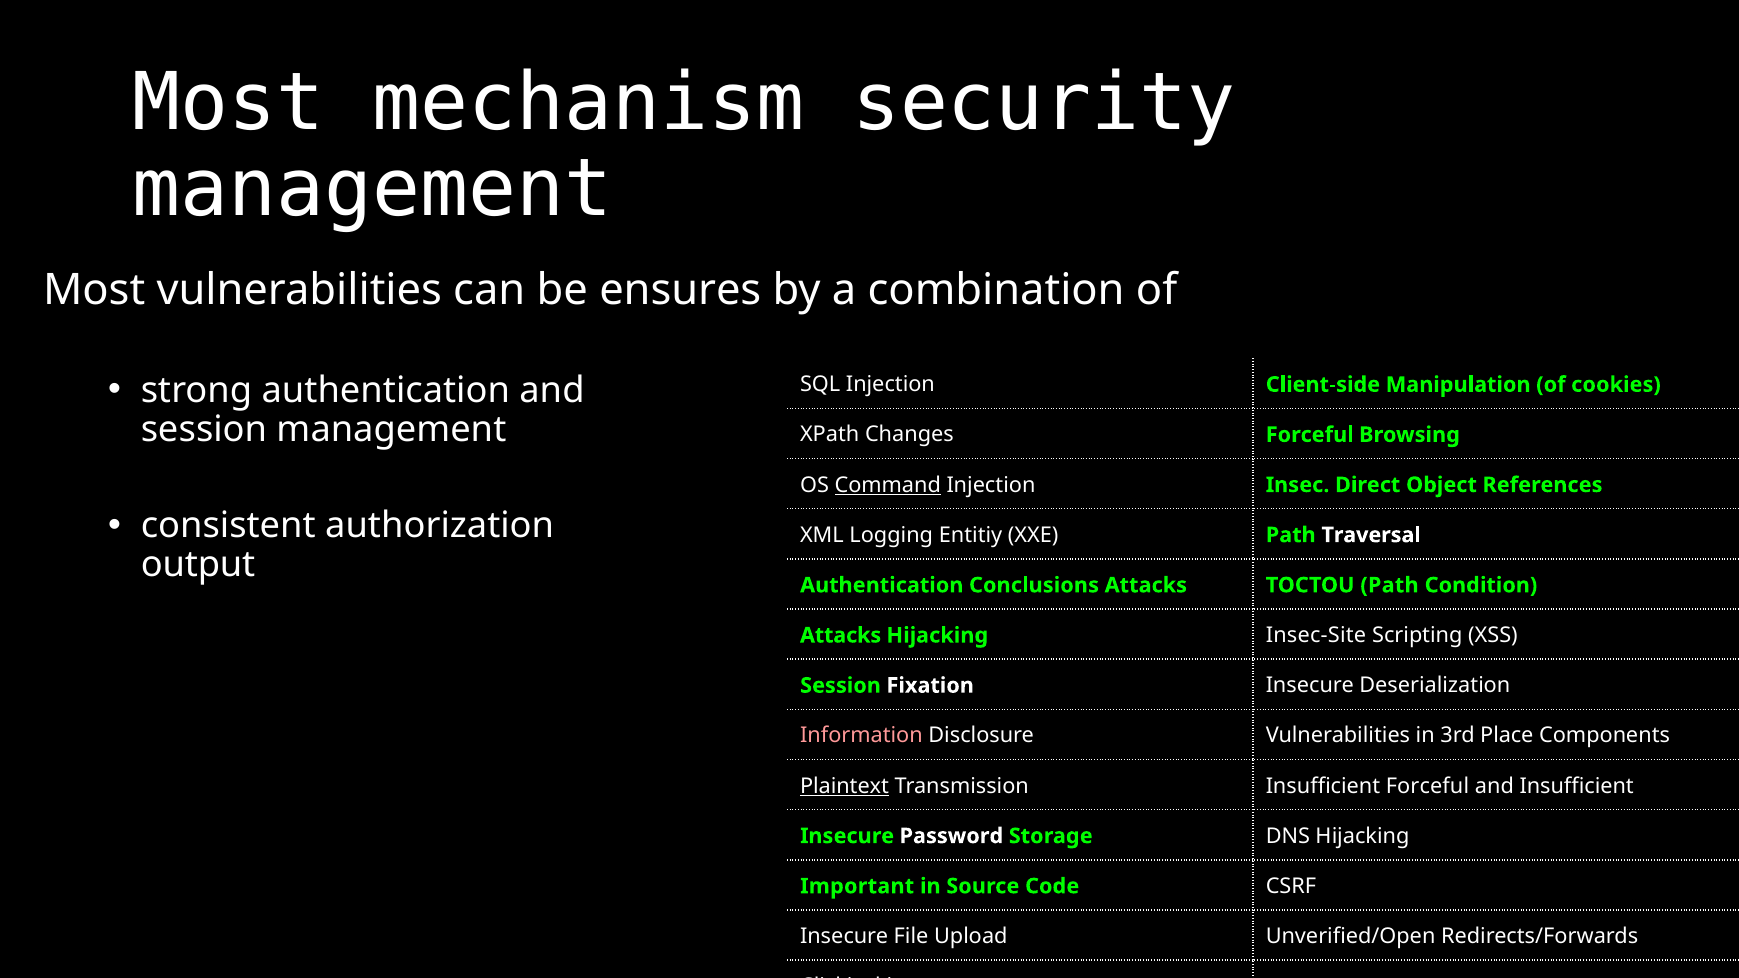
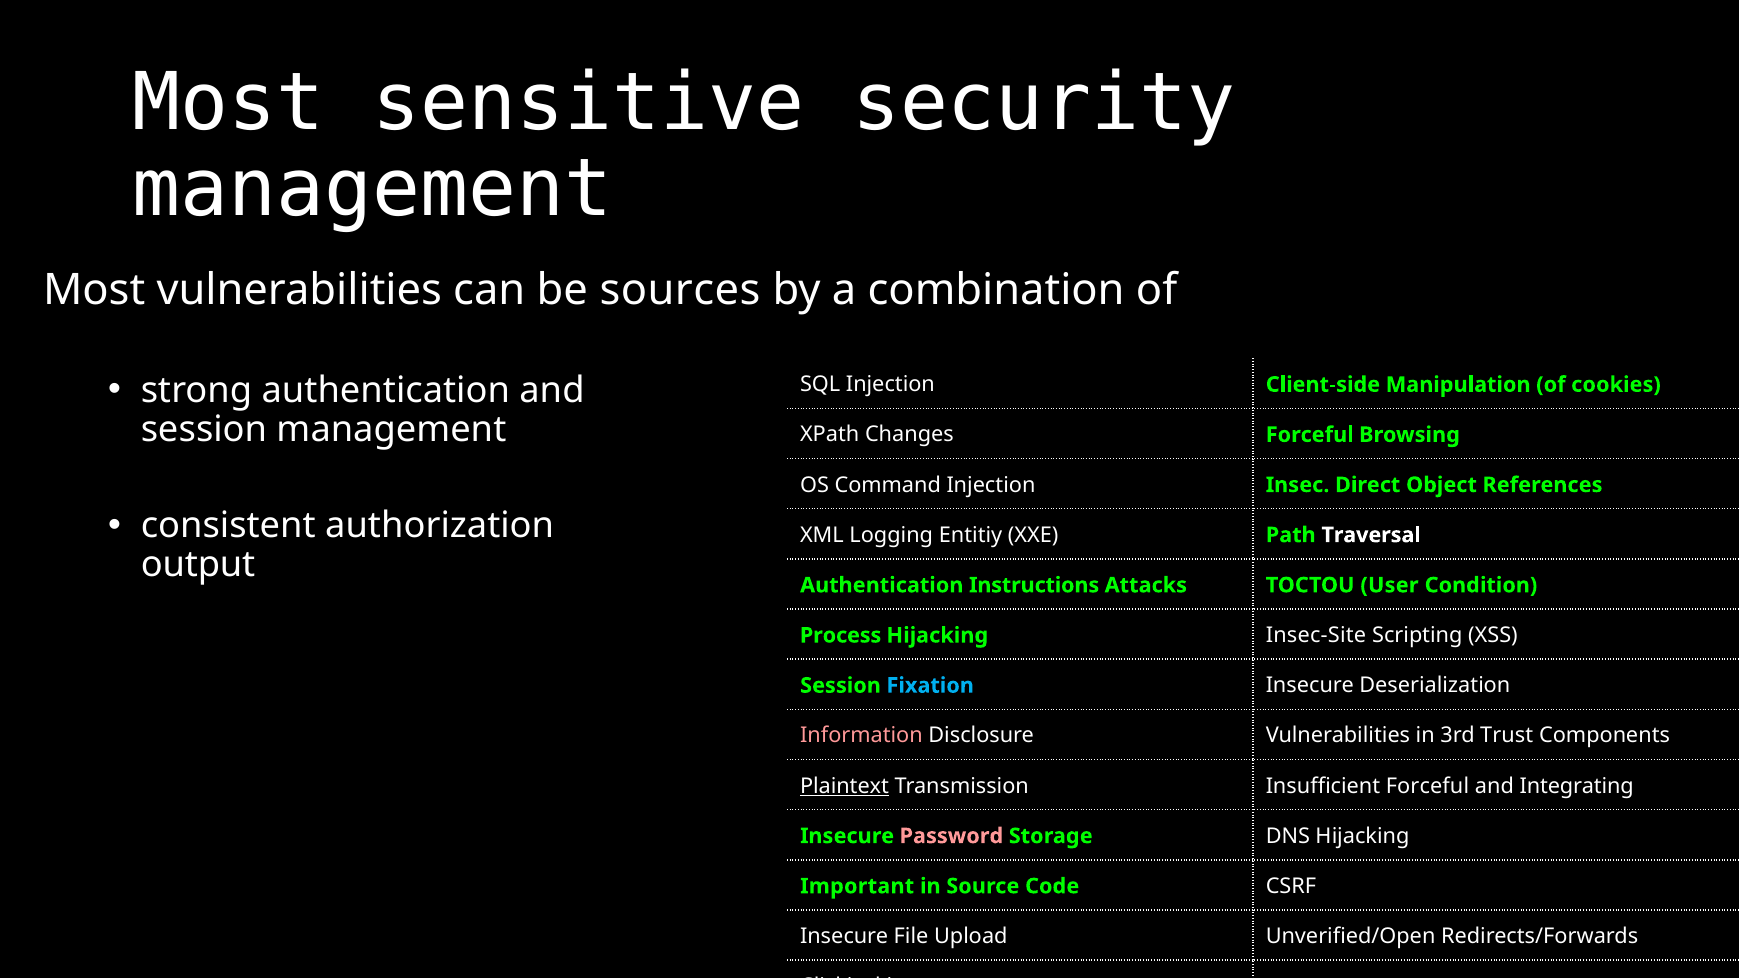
mechanism: mechanism -> sensitive (588, 103)
ensures: ensures -> sources (680, 290)
Command underline: present -> none (888, 485)
Conclusions: Conclusions -> Instructions (1034, 585)
TOCTOU Path: Path -> User (1389, 585)
Attacks: Attacks -> Process (841, 636)
Fixation colour: white -> light blue (930, 686)
Place: Place -> Trust (1507, 736)
and Insufficient: Insufficient -> Integrating (1577, 786)
Password colour: white -> pink (951, 836)
